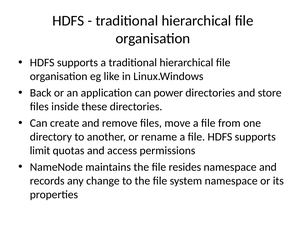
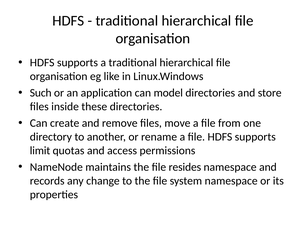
Back: Back -> Such (41, 93)
power: power -> model (168, 93)
